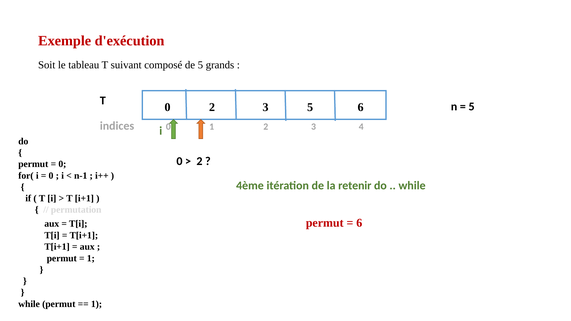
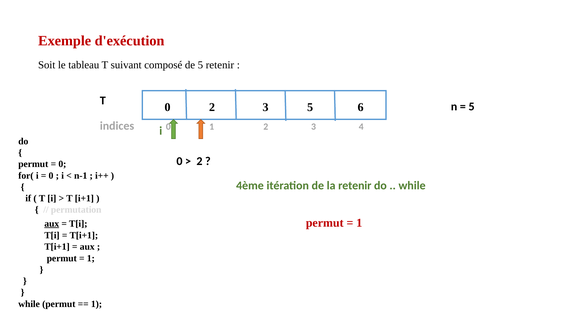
5 grands: grands -> retenir (220, 65)
aux underline: none -> present (52, 224)
6: 6 -> 1 (359, 223)
